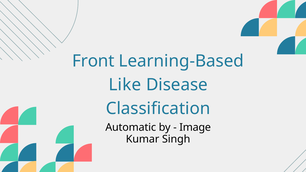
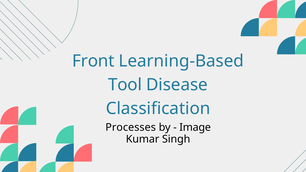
Like: Like -> Tool (125, 85)
Automatic: Automatic -> Processes (131, 127)
